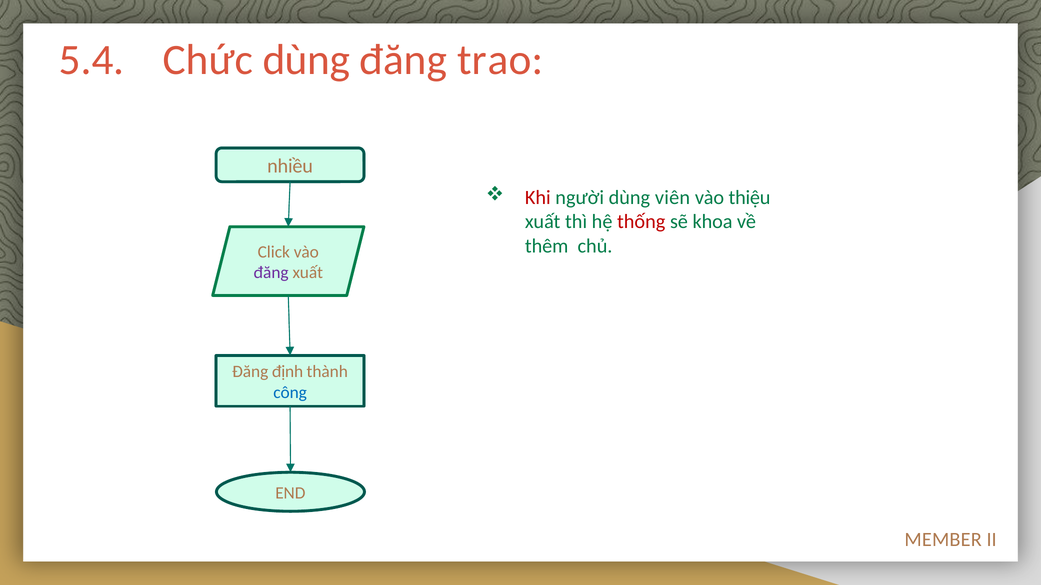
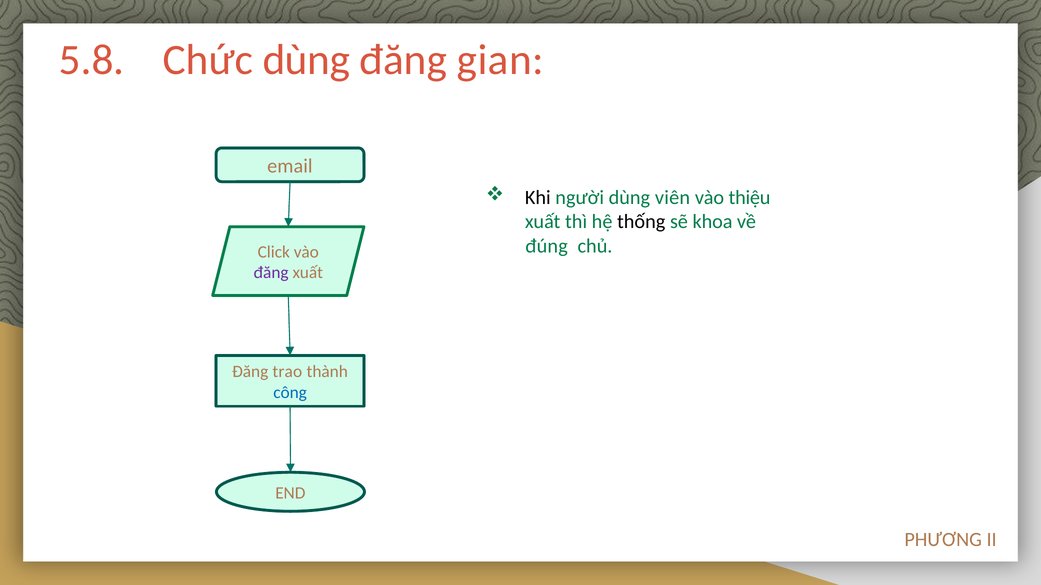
5.4: 5.4 -> 5.8 (92, 60)
trao: trao -> gian (500, 60)
nhiều: nhiều -> email (290, 166)
Khi colour: red -> black (538, 198)
thống colour: red -> black (641, 222)
thêm: thêm -> đúng (547, 246)
định: định -> trao (287, 372)
MEMBER: MEMBER -> PHƯƠNG (943, 540)
